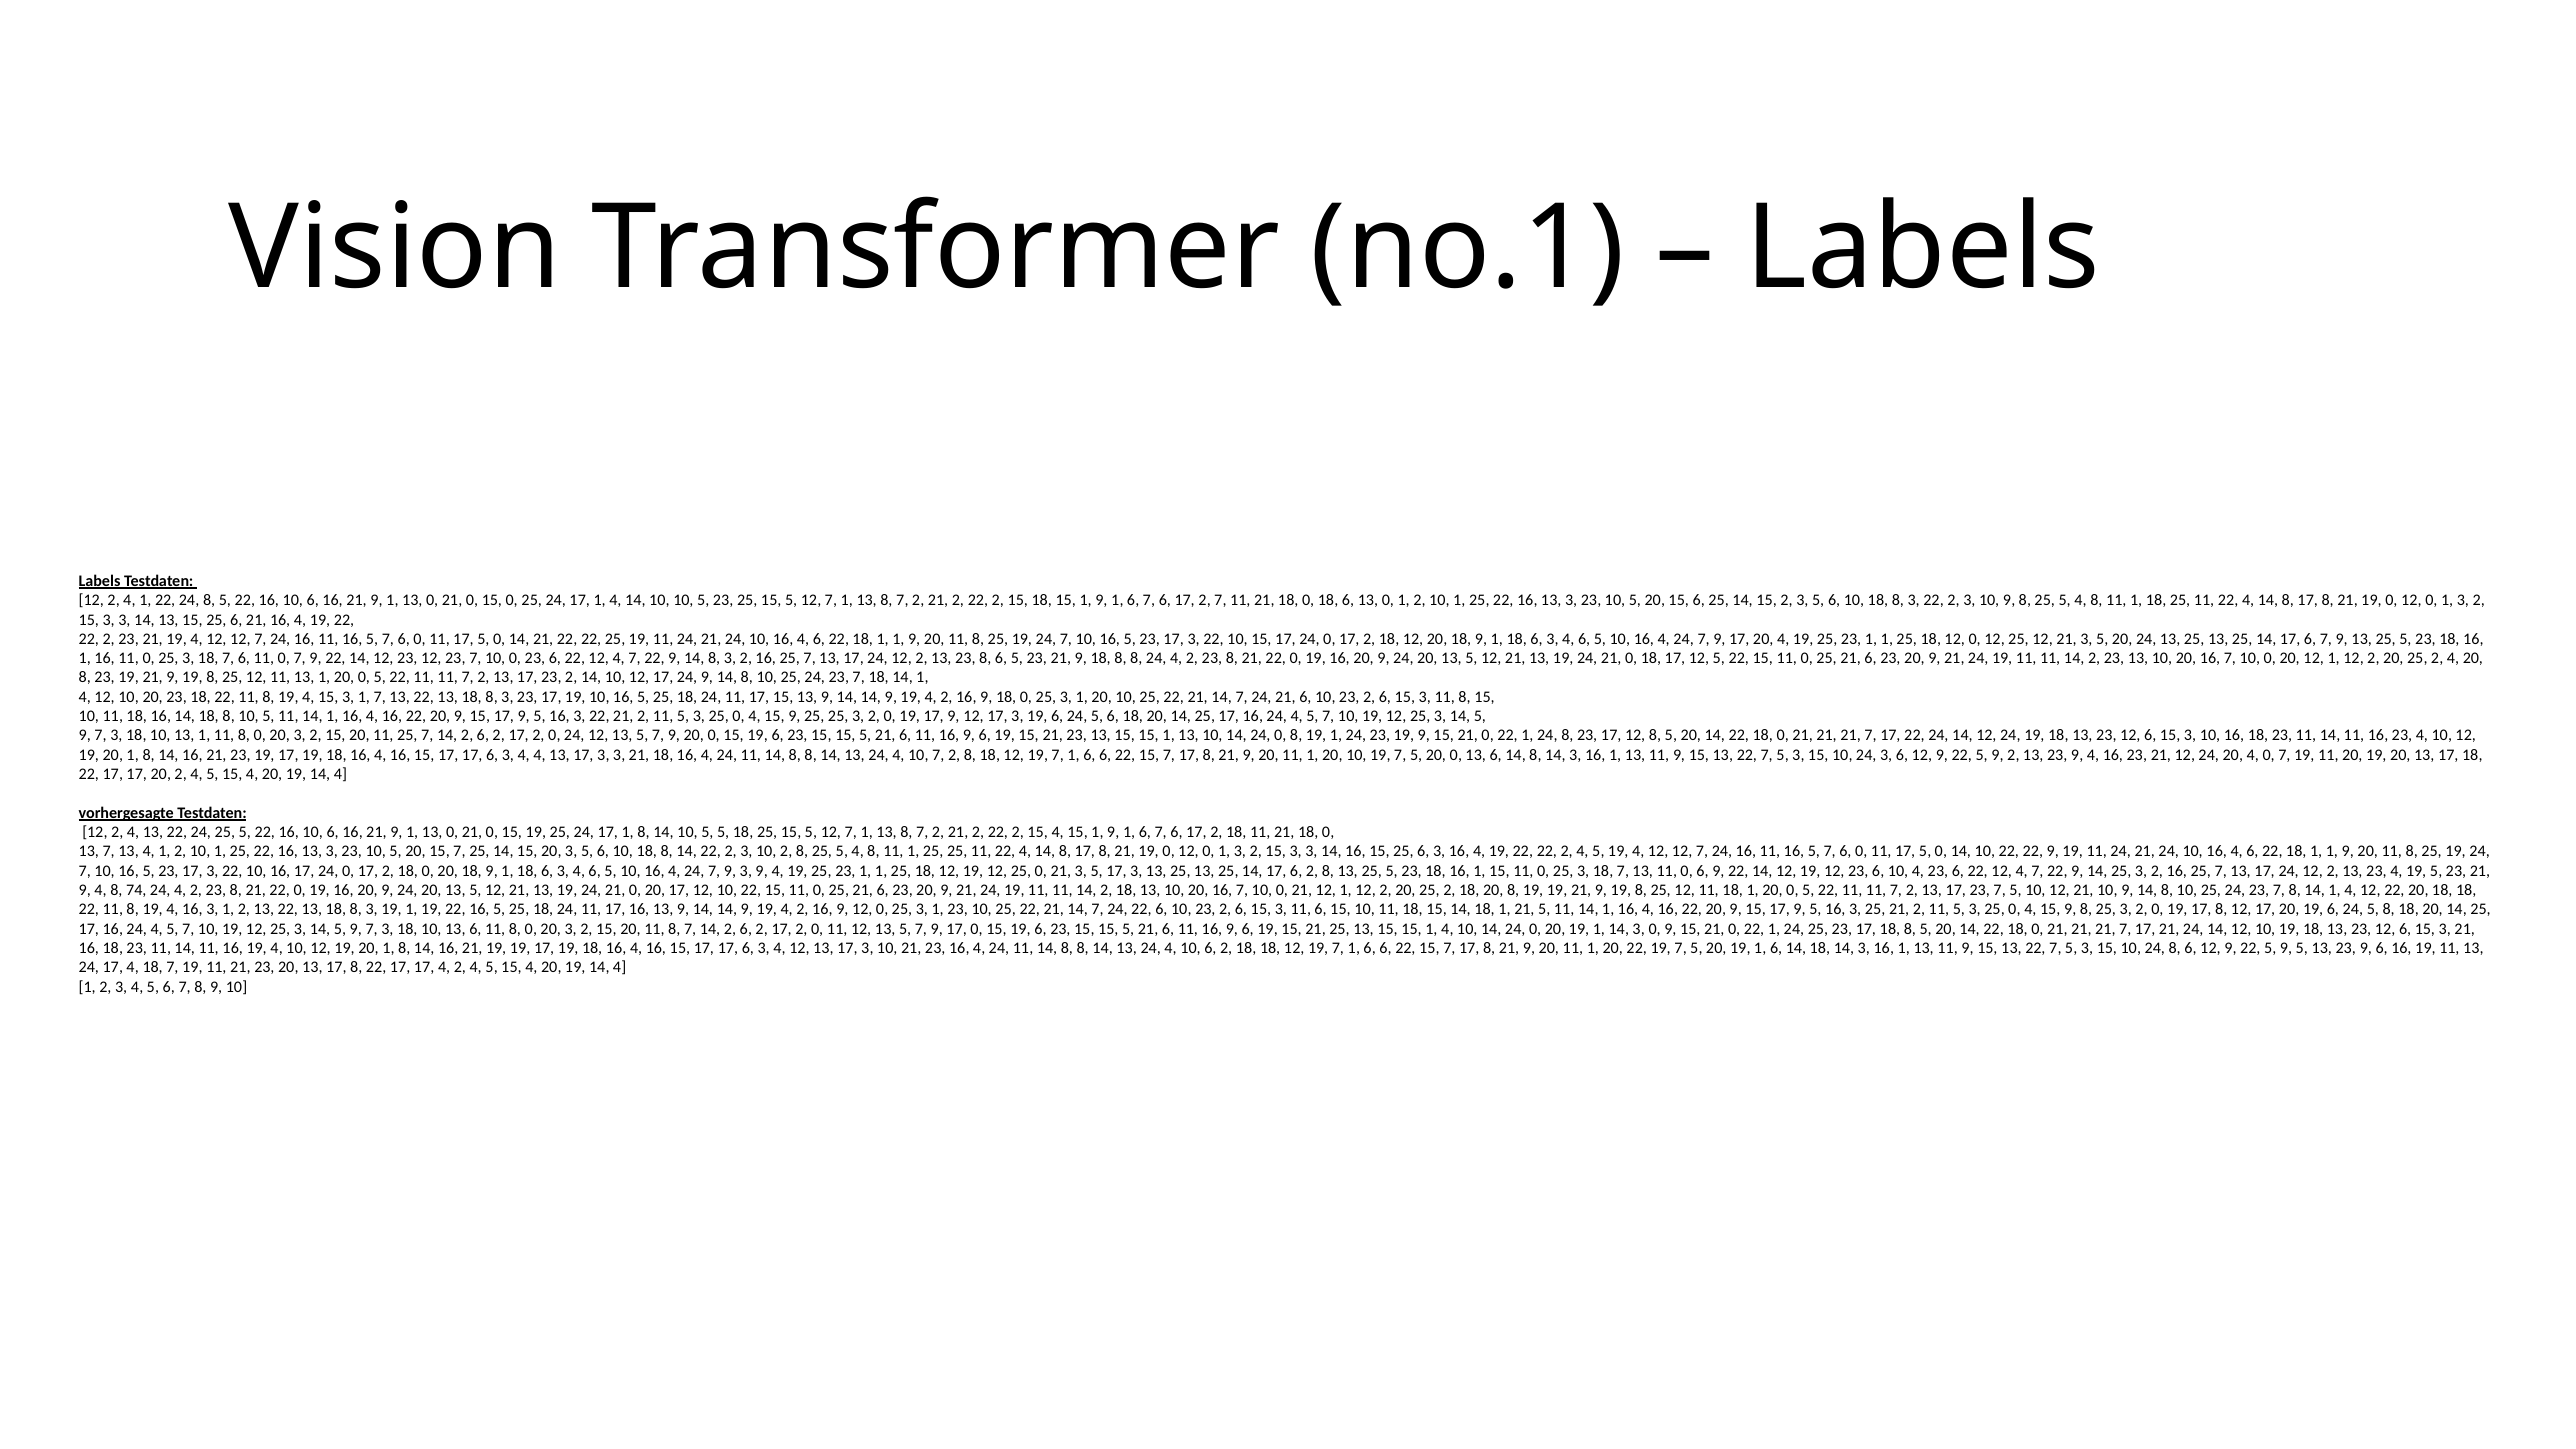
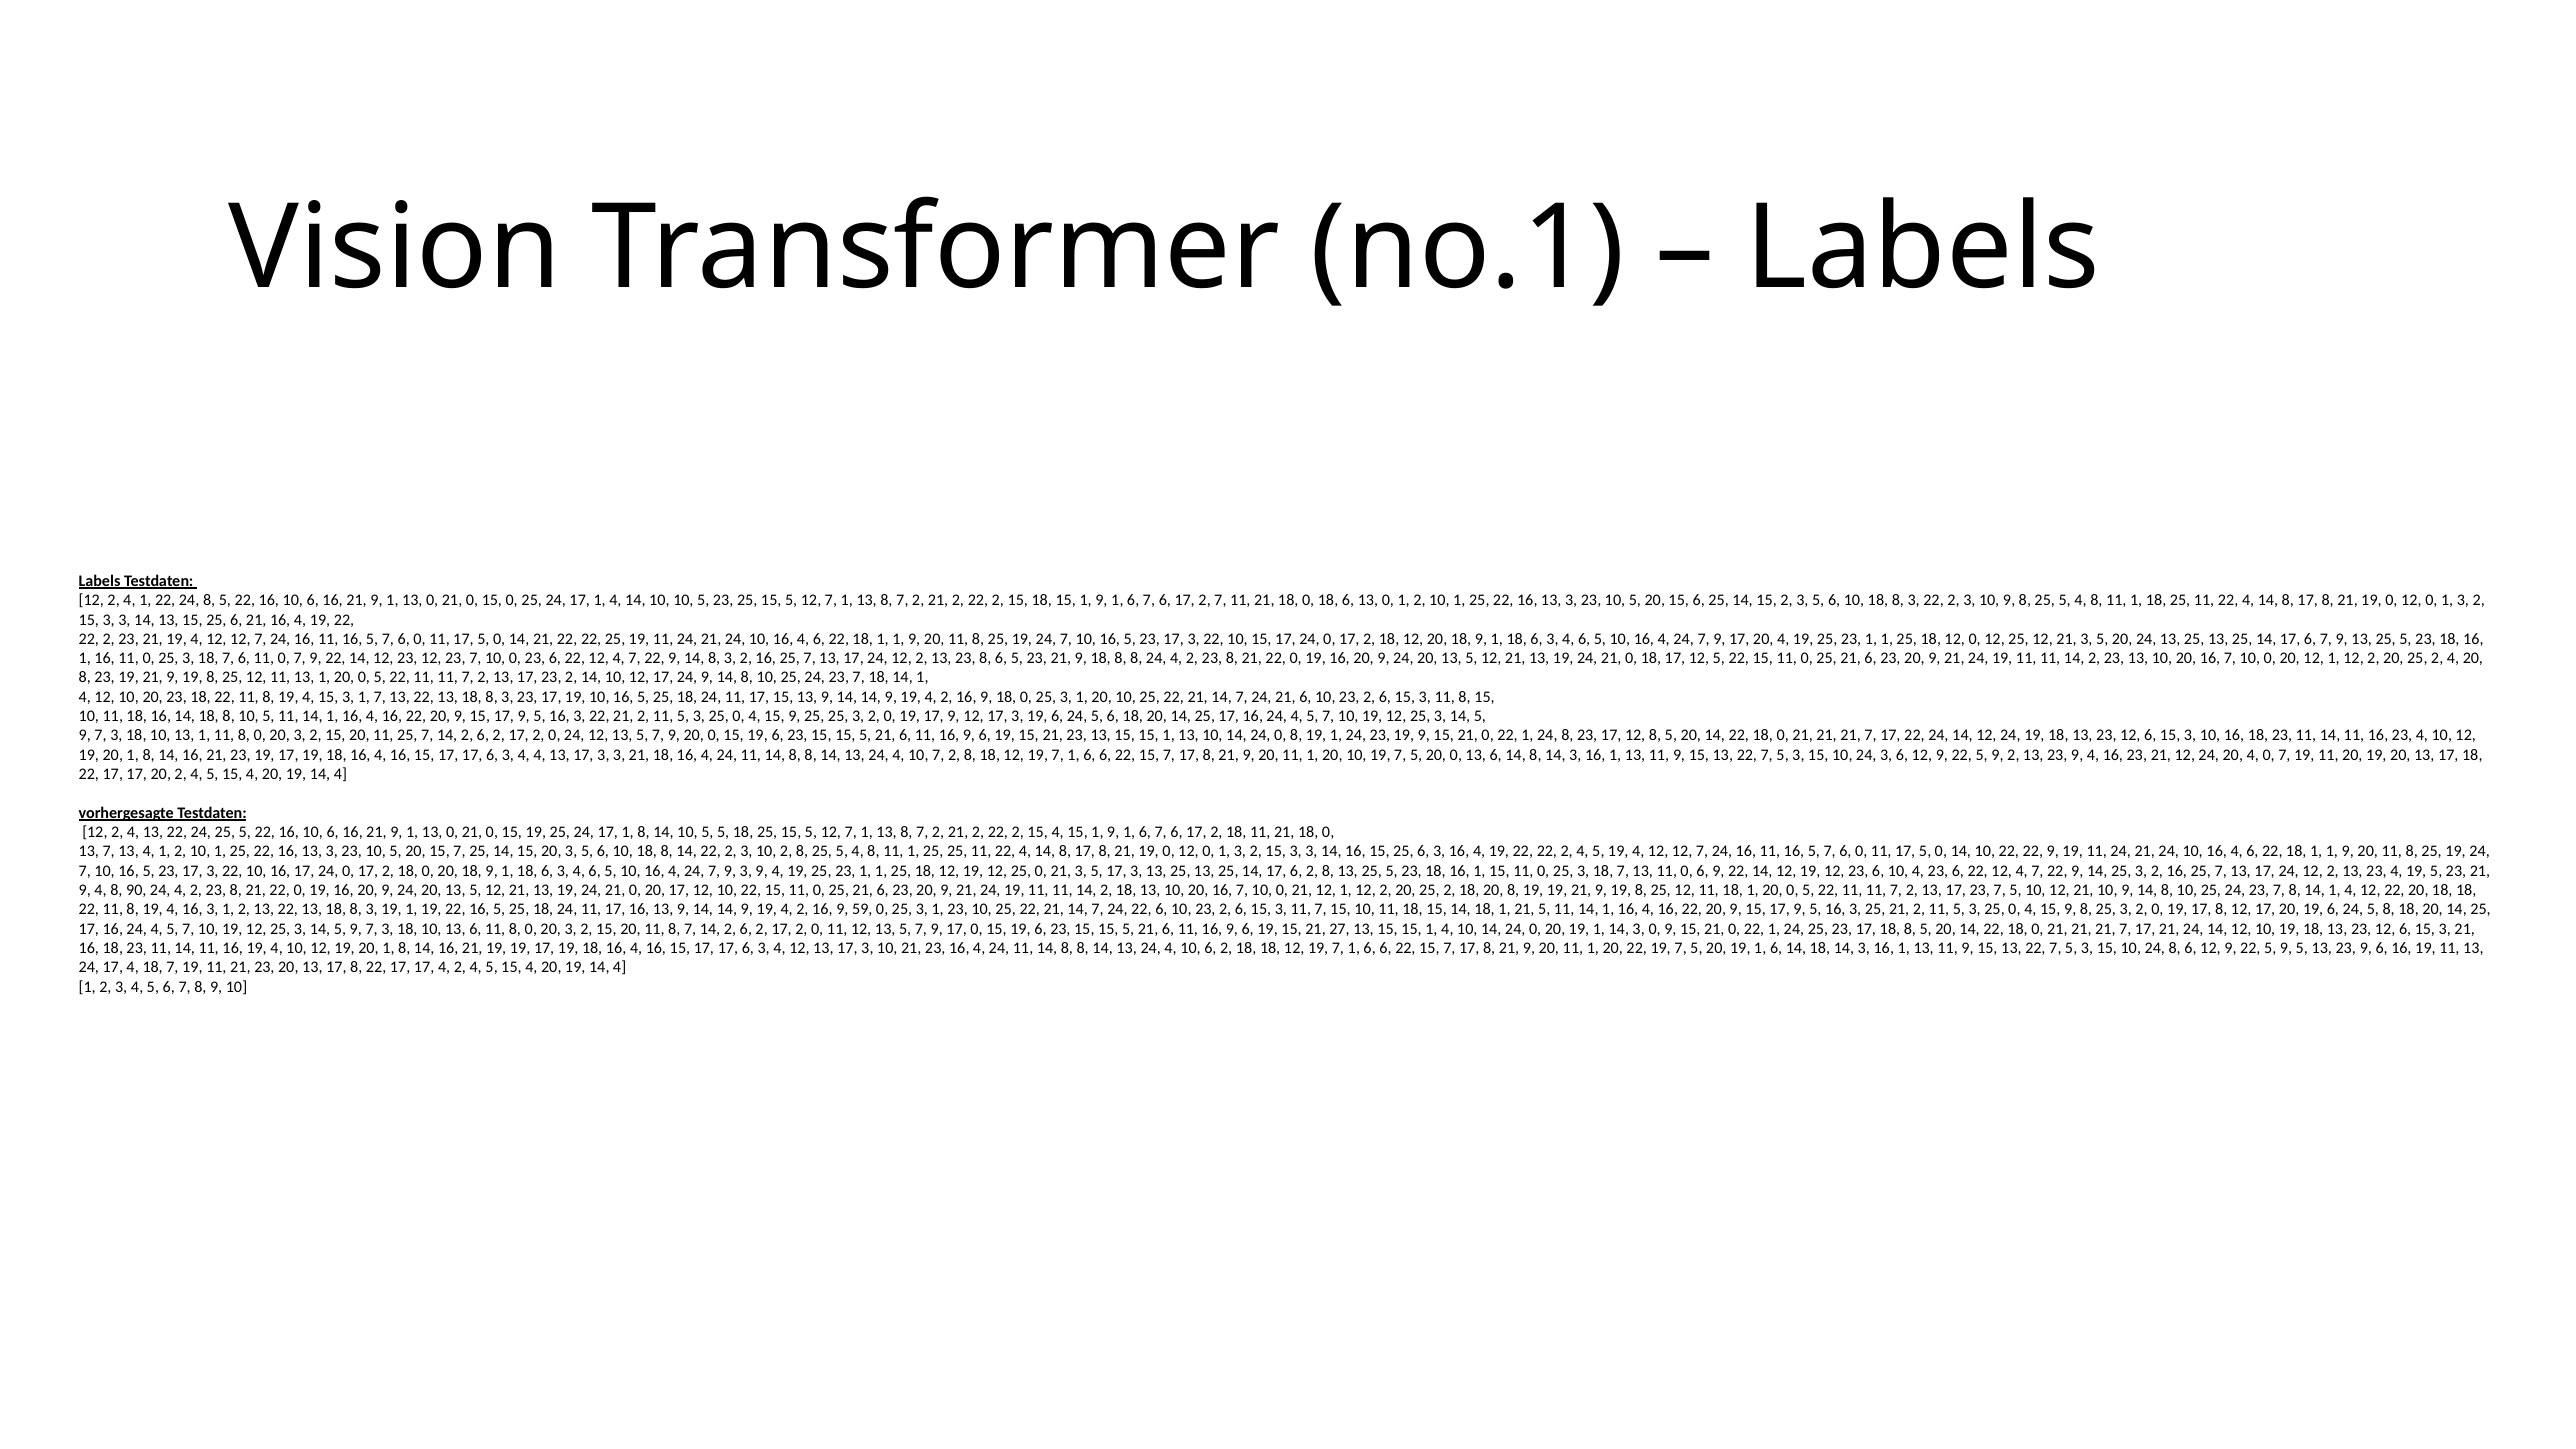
74: 74 -> 90 (136, 890)
16 9 12: 12 -> 59 (862, 909)
3 11 6: 6 -> 7 (1321, 909)
21 25: 25 -> 27 (1340, 929)
